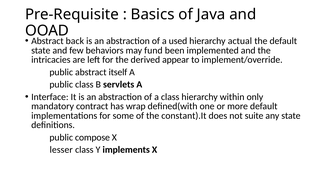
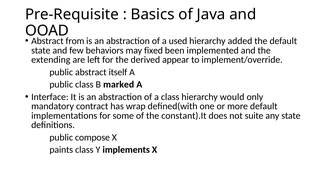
back: back -> from (75, 41)
actual: actual -> added (240, 41)
fund: fund -> fixed (154, 50)
intricacies: intricacies -> extending (51, 60)
servlets: servlets -> marked (119, 85)
within: within -> would (232, 97)
lesser: lesser -> paints (61, 150)
